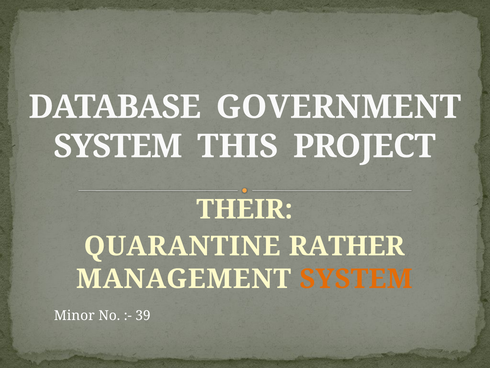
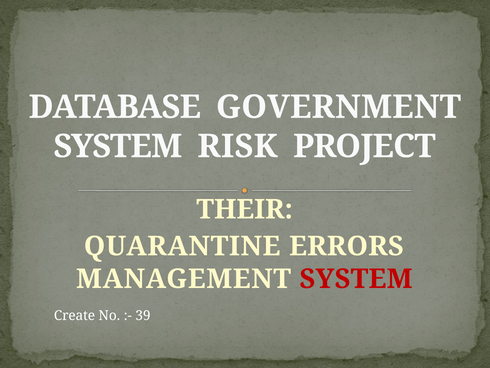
THIS: THIS -> RISK (238, 146)
RATHER: RATHER -> ERRORS (346, 246)
SYSTEM colour: orange -> red (356, 279)
Minor: Minor -> Create (74, 315)
